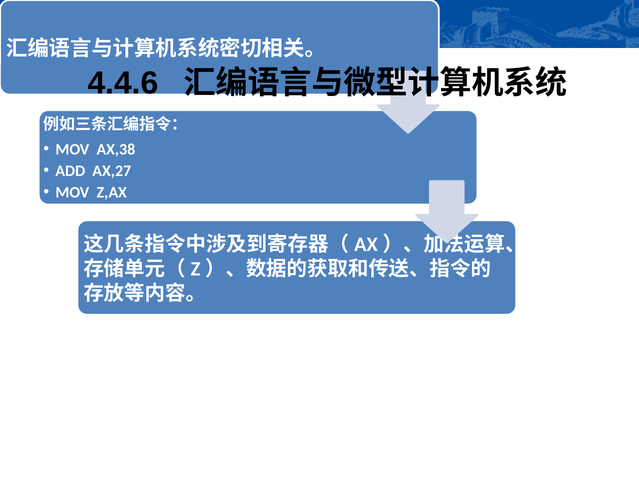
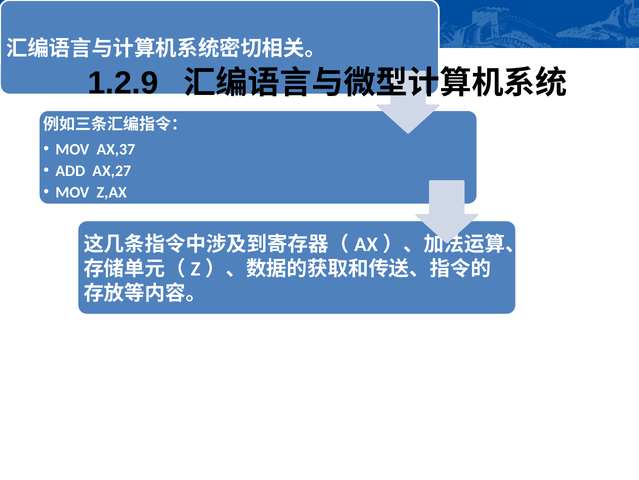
4.4.6: 4.4.6 -> 1.2.9 (123, 83)
AX,38: AX,38 -> AX,37 (116, 149)
